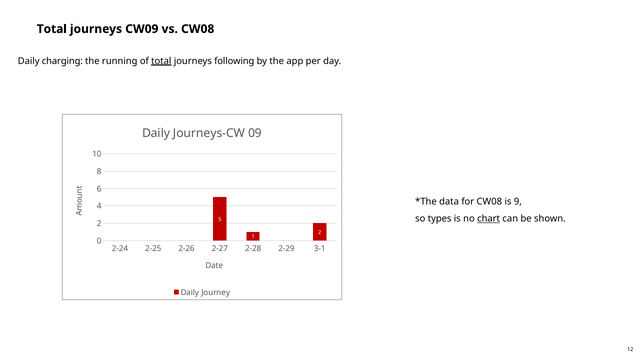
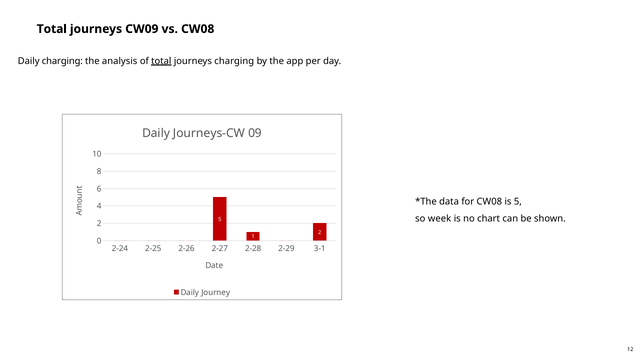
running: running -> analysis (120, 61)
journeys following: following -> charging (234, 61)
is 9: 9 -> 5 (518, 202)
types: types -> week (440, 219)
chart underline: present -> none (489, 219)
